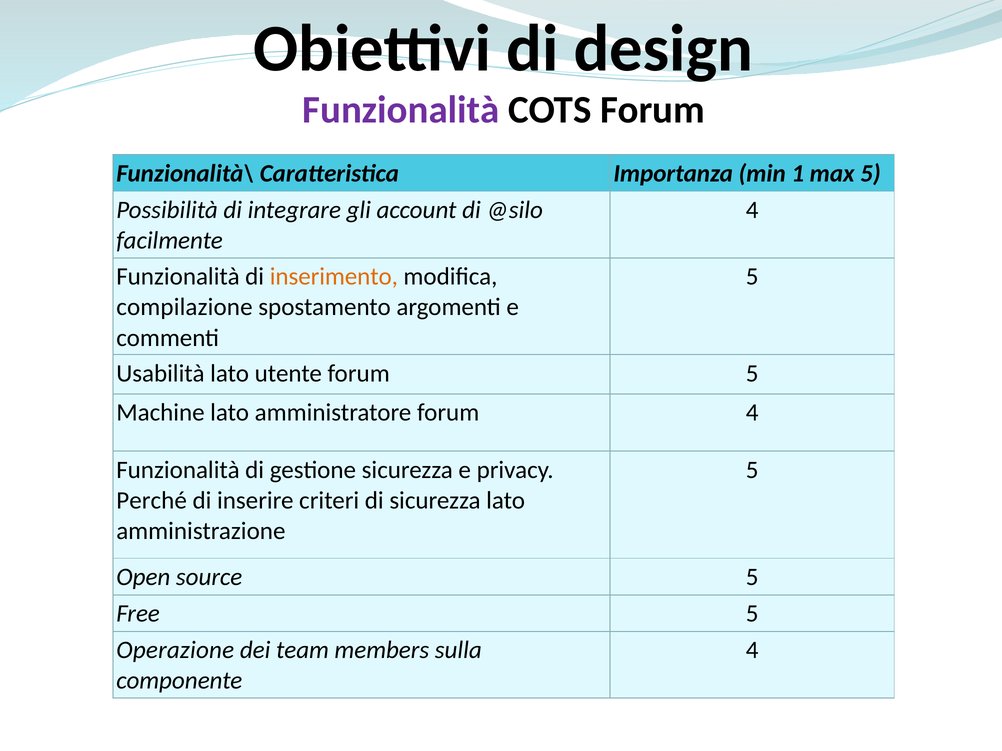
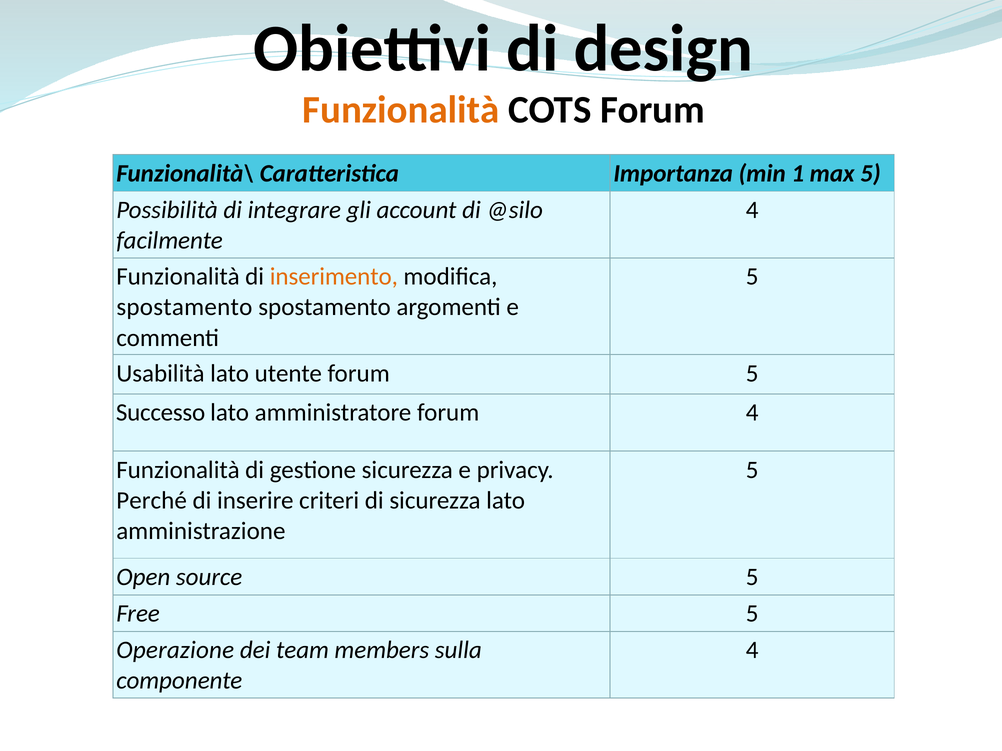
Funzionalità colour: purple -> orange (401, 110)
compilazione: compilazione -> spostamento (184, 307)
Machine: Machine -> Successo (161, 413)
